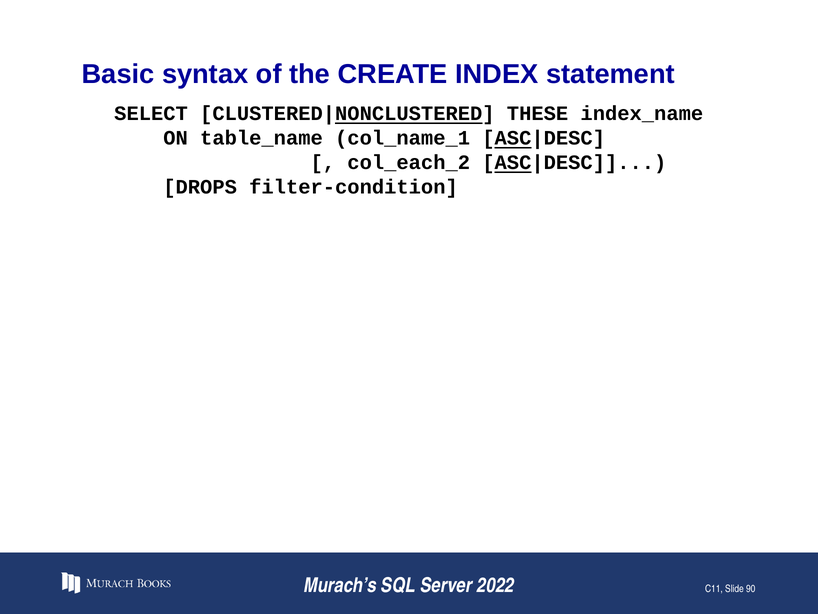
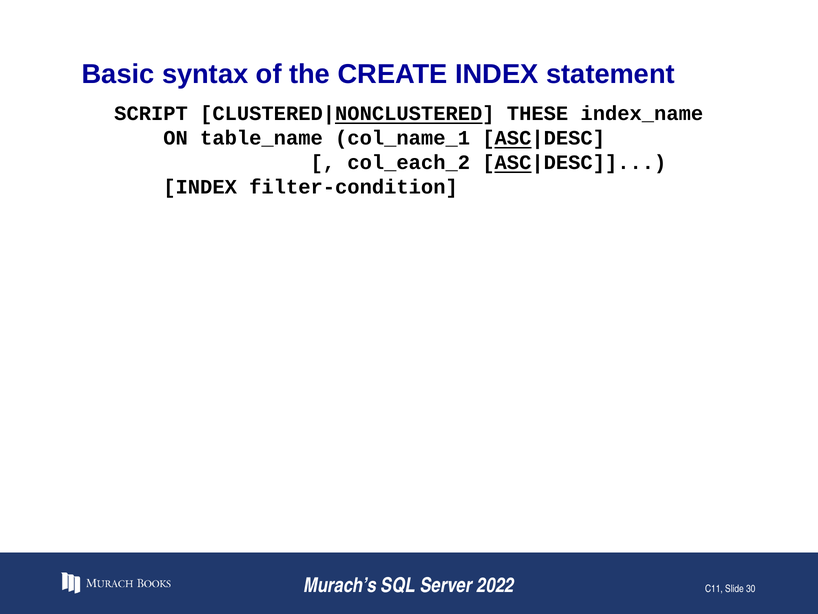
SELECT: SELECT -> SCRIPT (151, 113)
DROPS: DROPS -> INDEX (200, 187)
90: 90 -> 30 (751, 589)
